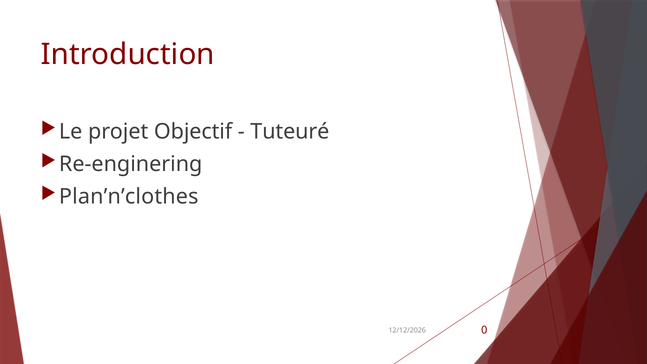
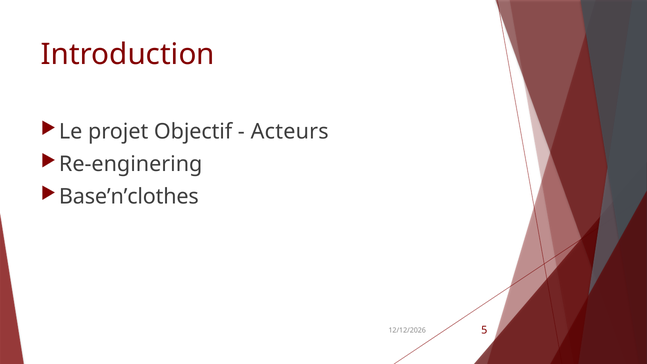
Tuteuré: Tuteuré -> Acteurs (290, 132)
Plan’n’clothes: Plan’n’clothes -> Base’n’clothes (129, 197)
0: 0 -> 5 (484, 330)
